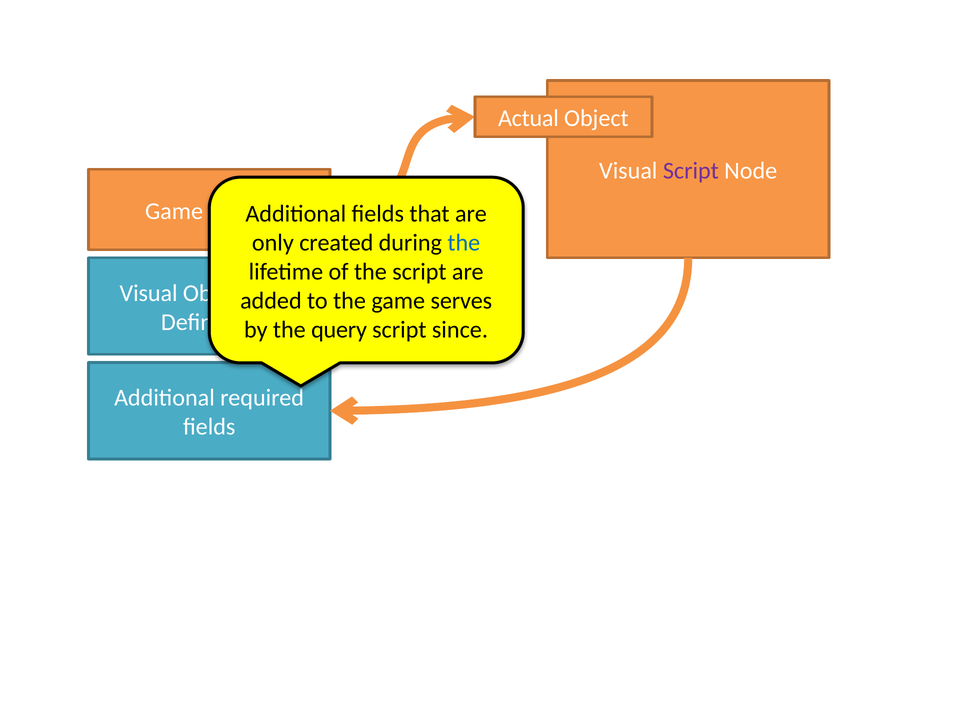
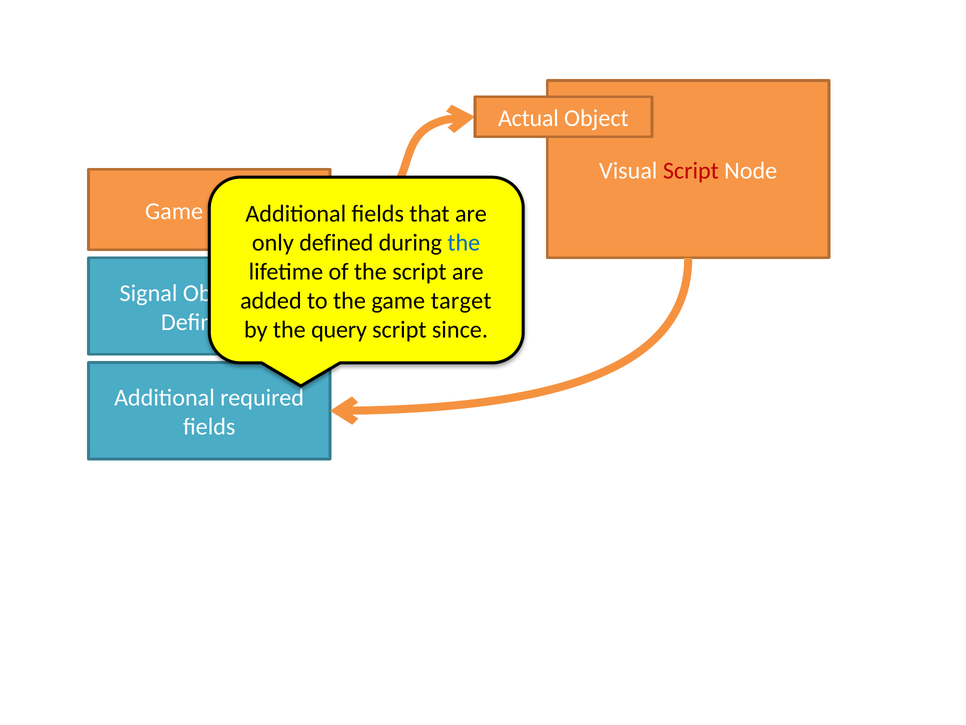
Script colour: purple -> red (691, 171)
created: created -> defined (336, 243)
Visual: Visual -> Signal (149, 293)
serves: serves -> target (461, 301)
